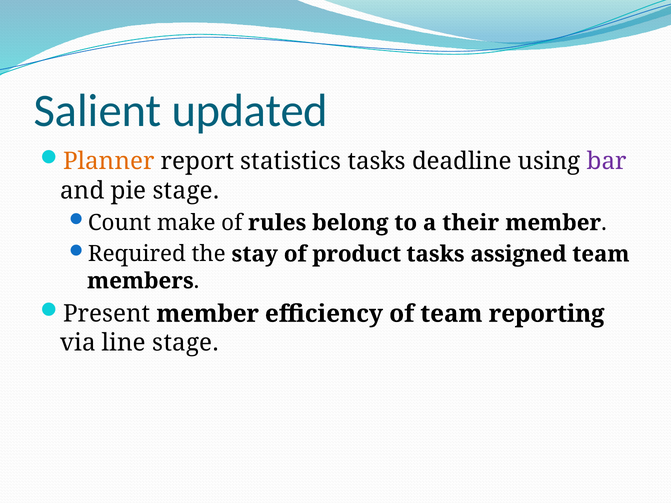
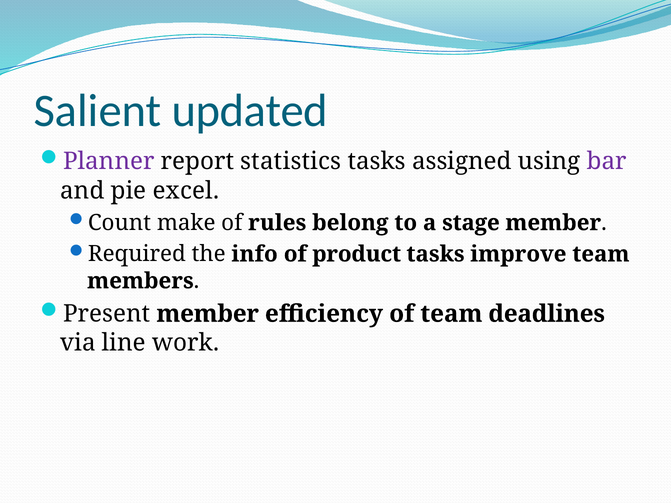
Planner colour: orange -> purple (109, 162)
deadline: deadline -> assigned (462, 162)
pie stage: stage -> excel (186, 191)
their: their -> stage (471, 223)
stay: stay -> info (255, 254)
assigned: assigned -> improve (518, 254)
reporting: reporting -> deadlines (547, 314)
line stage: stage -> work (186, 343)
